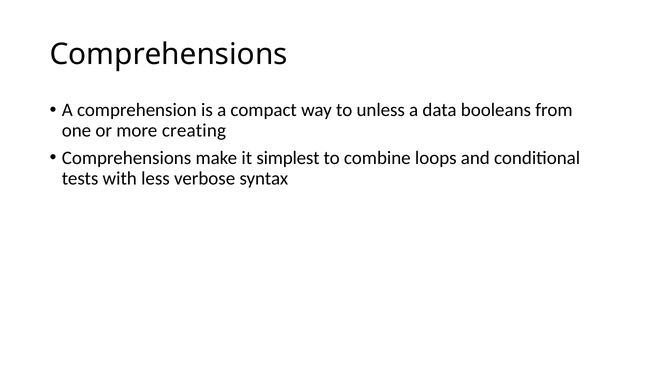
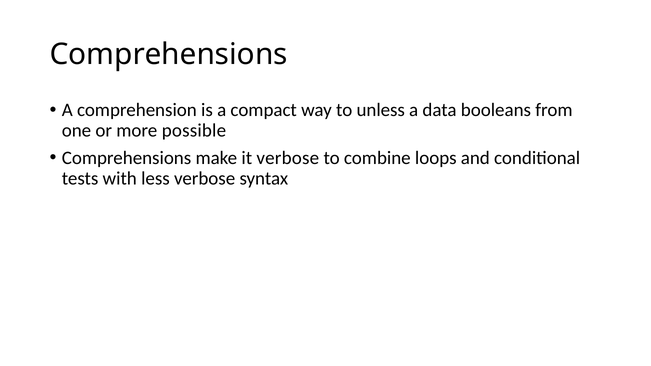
creating: creating -> possible (194, 131)
it simplest: simplest -> verbose (288, 158)
